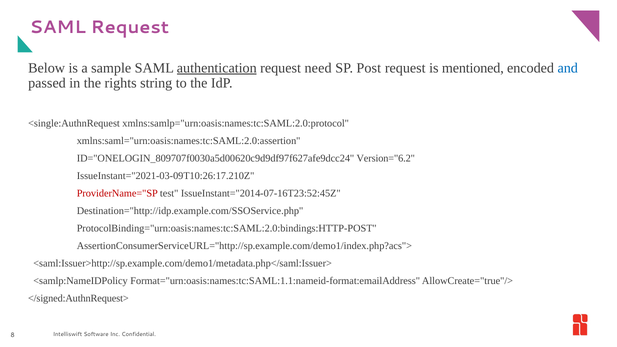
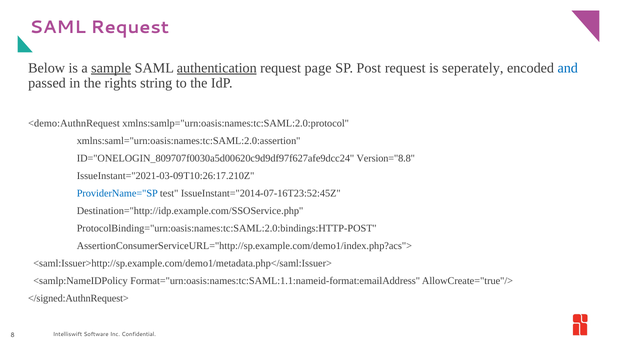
sample underline: none -> present (111, 68)
need: need -> page (318, 68)
mentioned: mentioned -> seperately (473, 68)
<single:AuthnRequest: <single:AuthnRequest -> <demo:AuthnRequest (74, 123)
Version="6.2: Version="6.2 -> Version="8.8 (386, 158)
ProviderName="SP colour: red -> blue (117, 193)
